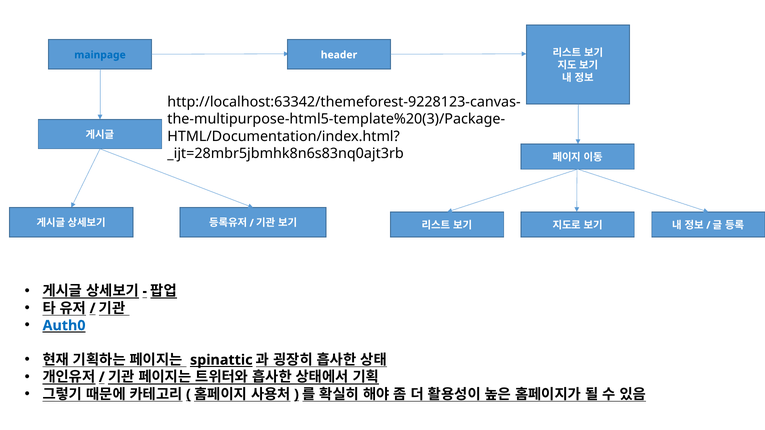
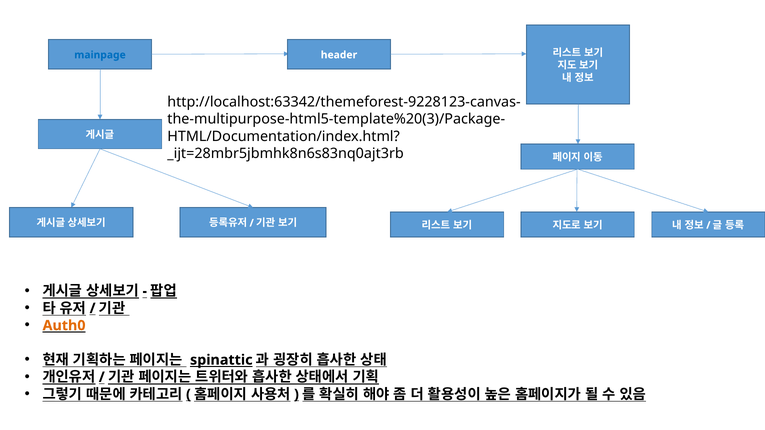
Auth0 colour: blue -> orange (64, 326)
